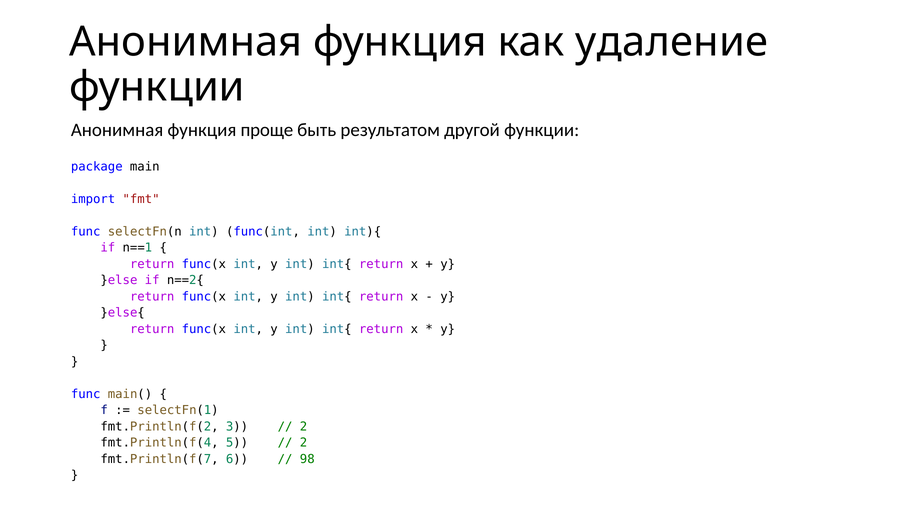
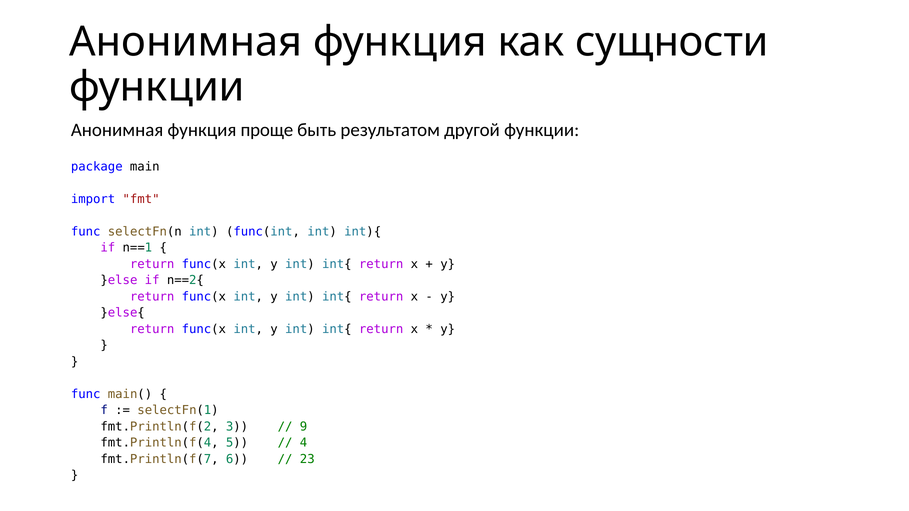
удаление: удаление -> сущности (672, 42)
2: 2 -> 9 (304, 427)
2: 2 -> 4 (304, 443)
98: 98 -> 23 (307, 459)
